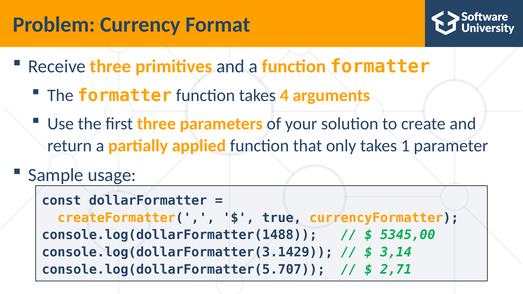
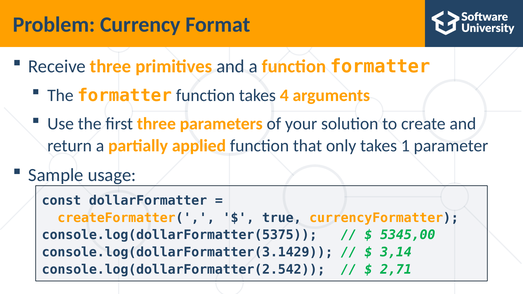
console.log(dollarFormatter(1488: console.log(dollarFormatter(1488 -> console.log(dollarFormatter(5375 (180, 235)
console.log(dollarFormatter(5.707: console.log(dollarFormatter(5.707 -> console.log(dollarFormatter(2.542 (183, 270)
